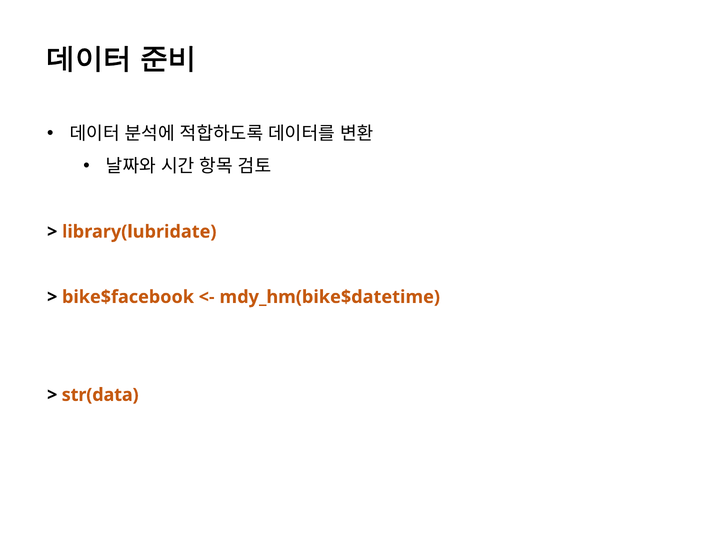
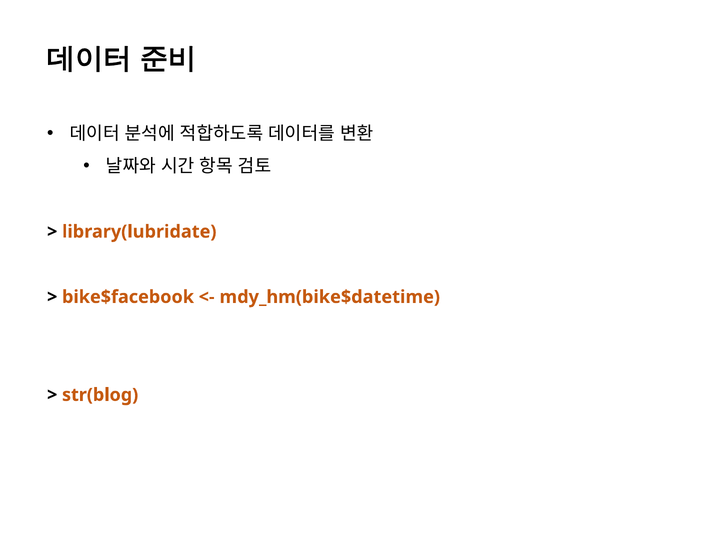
str(data: str(data -> str(blog (100, 395)
